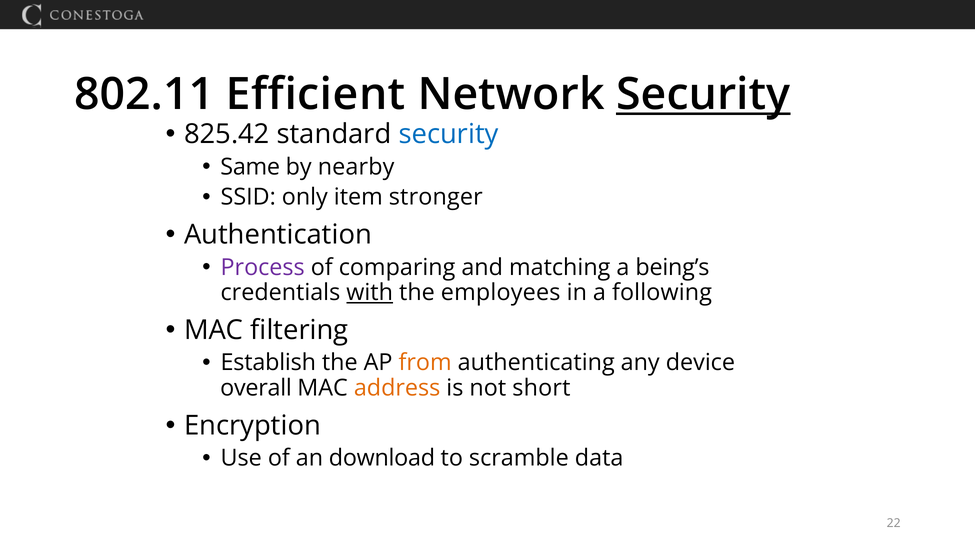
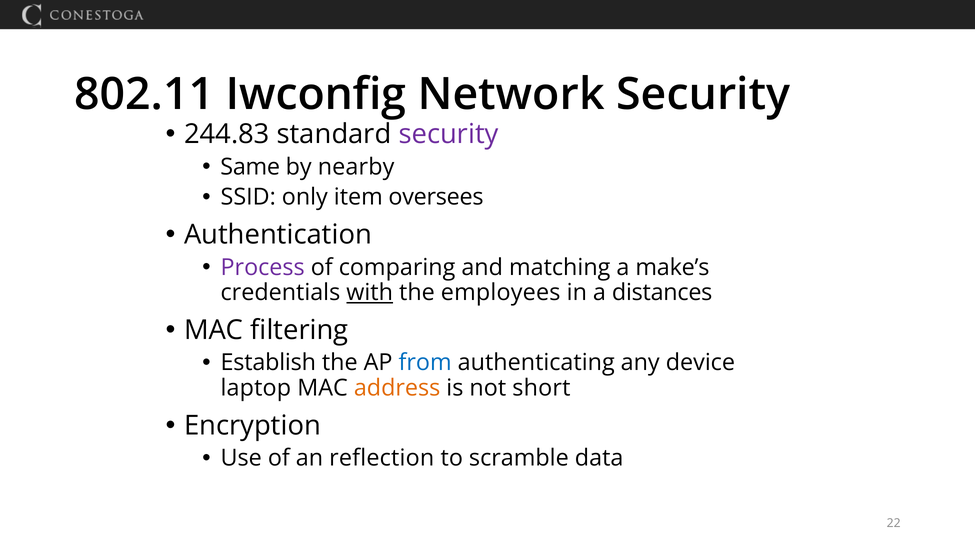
Efficient: Efficient -> Iwconfig (316, 94)
Security underline: present -> none (703, 94)
825.42: 825.42 -> 244.83 (227, 134)
security colour: blue -> purple (449, 134)
stronger: stronger -> oversees (436, 197)
being’s: being’s -> make’s (672, 267)
following: following -> distances (662, 292)
from colour: orange -> blue (425, 362)
overall: overall -> laptop (256, 388)
download: download -> reflection (382, 458)
